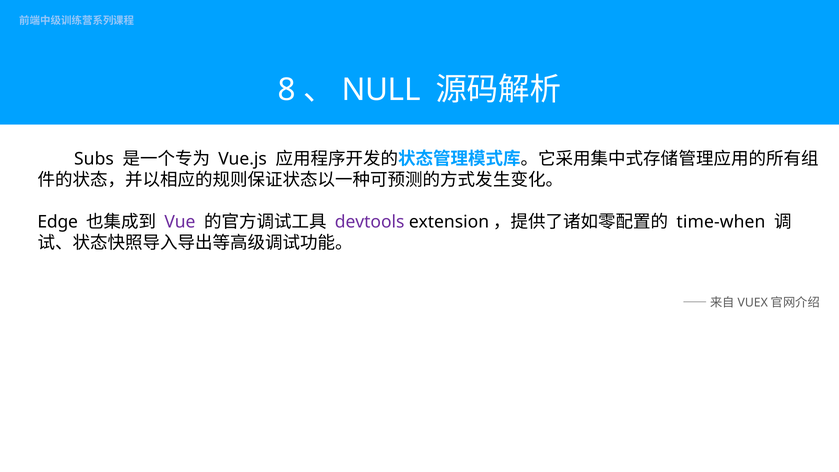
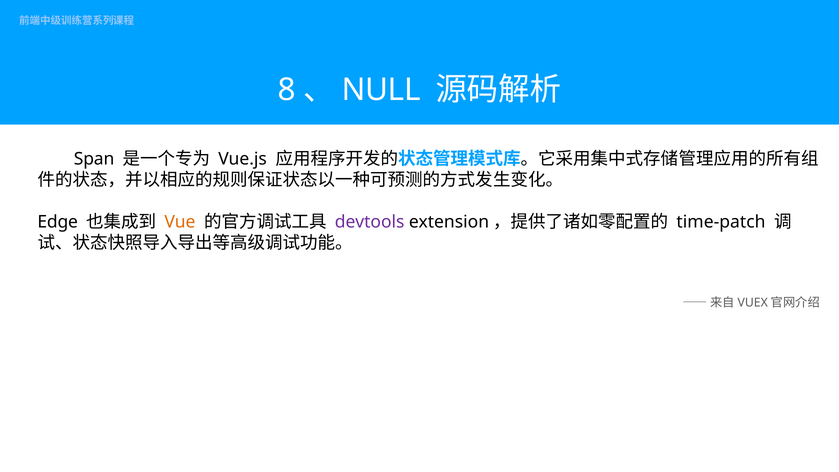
Subs: Subs -> Span (94, 159)
Vue colour: purple -> orange (180, 222)
time-when: time-when -> time-patch (721, 222)
